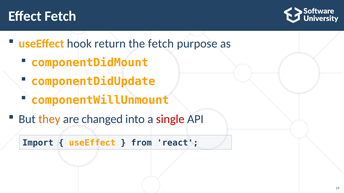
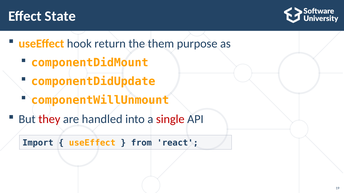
Effect Fetch: Fetch -> State (60, 16)
the fetch: fetch -> them (161, 44)
they colour: orange -> red (49, 120)
changed: changed -> handled (102, 120)
